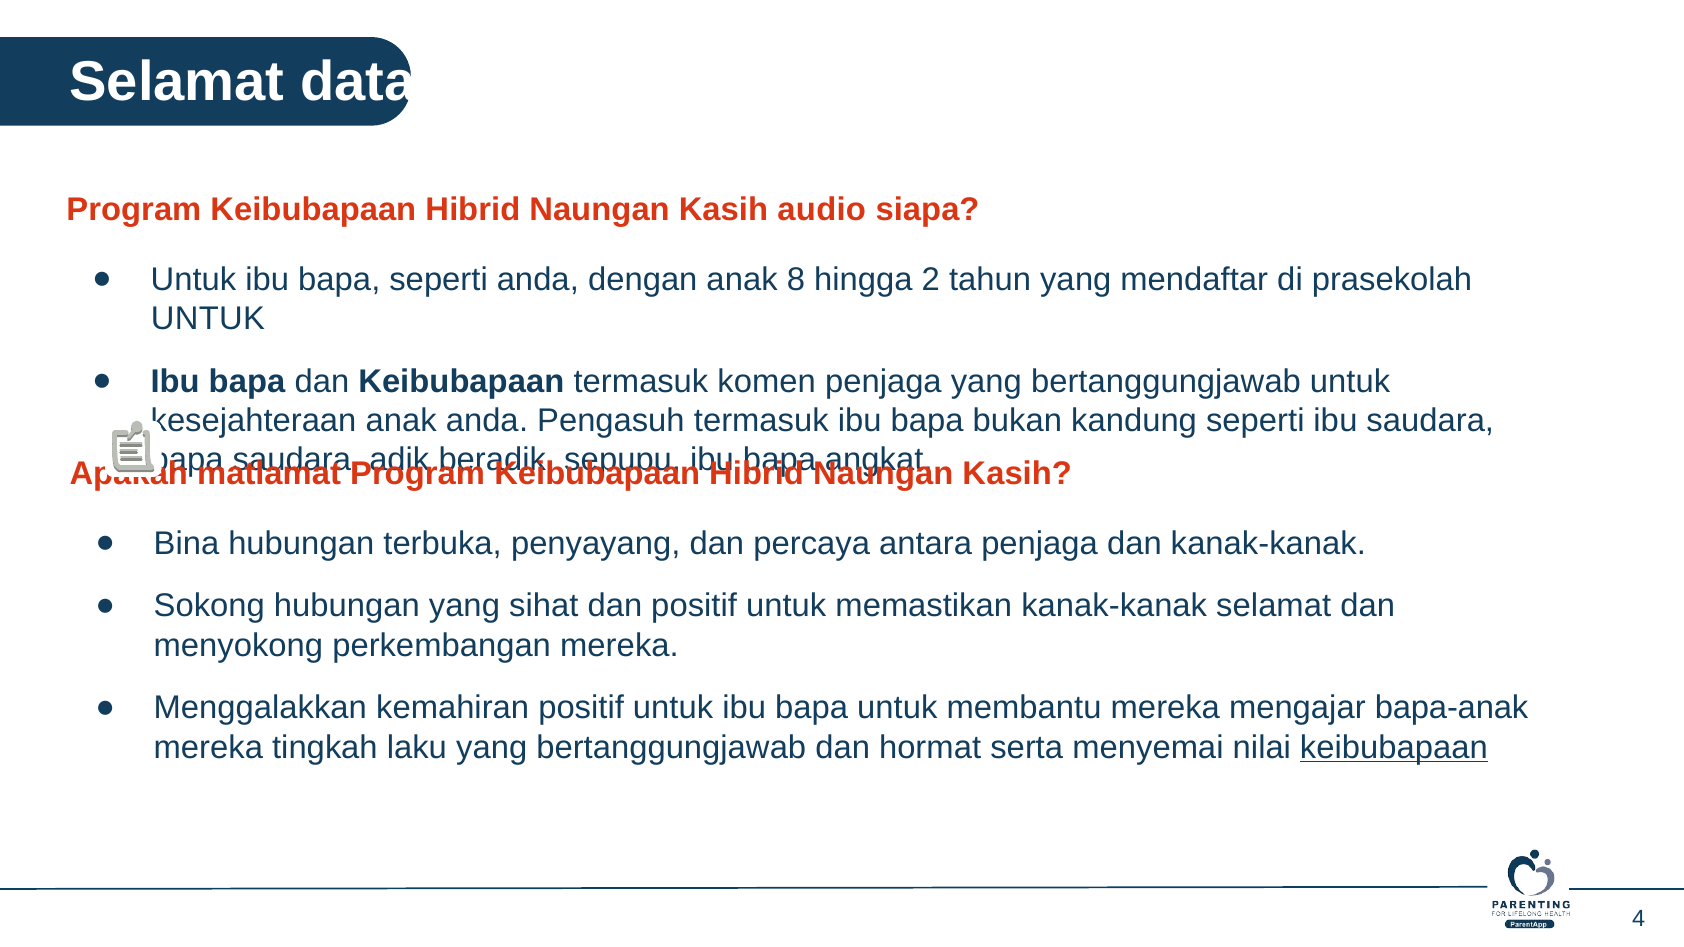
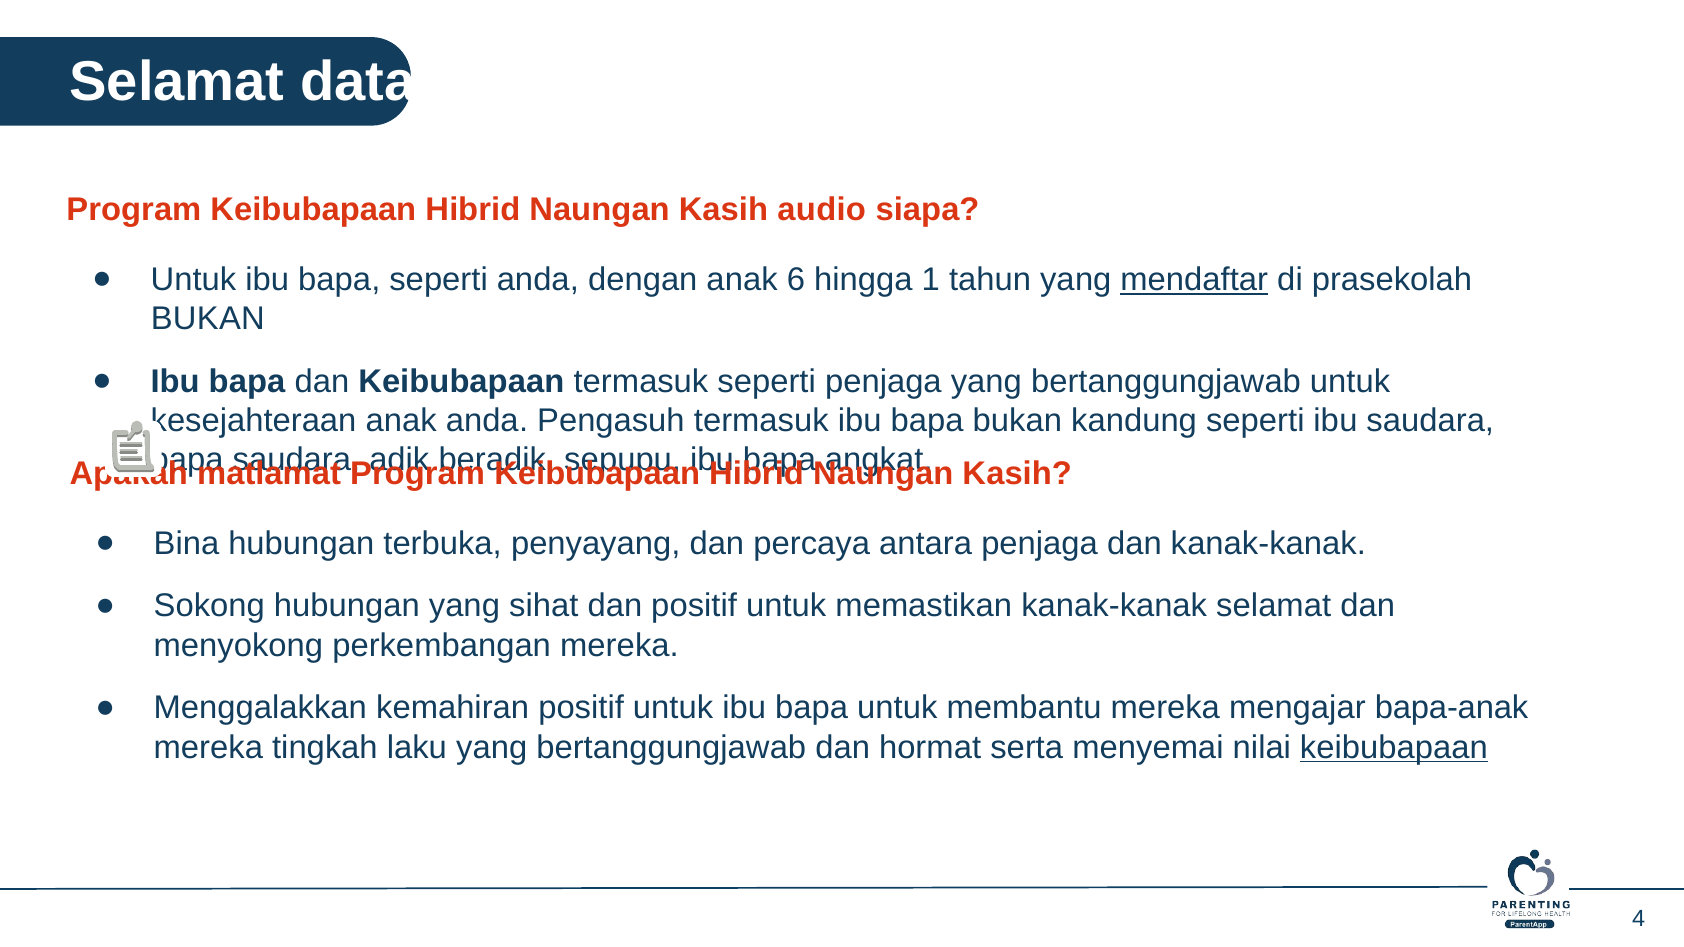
8: 8 -> 6 (796, 280)
2: 2 -> 1 (931, 280)
mendaftar underline: none -> present (1194, 280)
UNTUK: UNTUK -> BUKAN (208, 319)
termasuk komen: komen -> seperti (767, 382)
